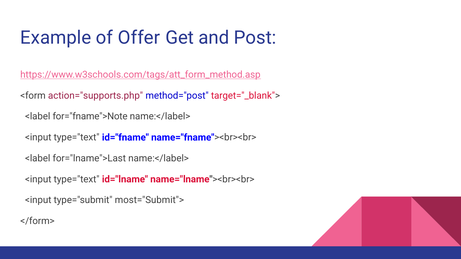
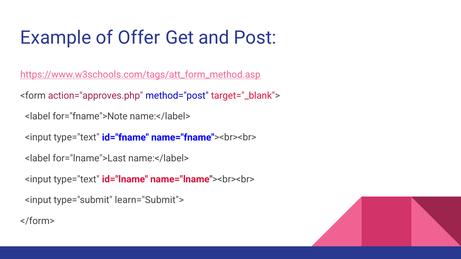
action="supports.php: action="supports.php -> action="approves.php (96, 96)
most="Submit">: most="Submit"> -> learn="Submit"> (149, 200)
